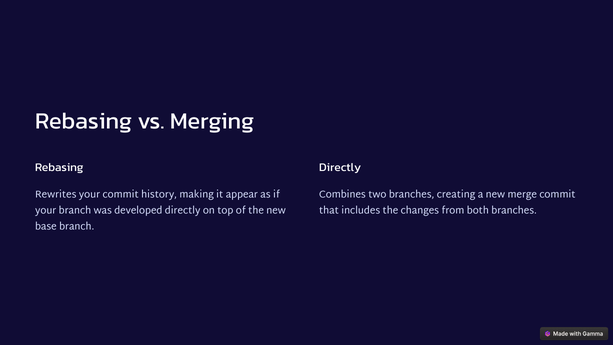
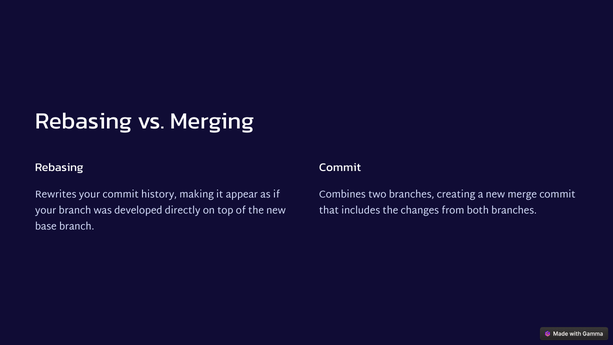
Directly: Directly -> Commit (340, 167)
